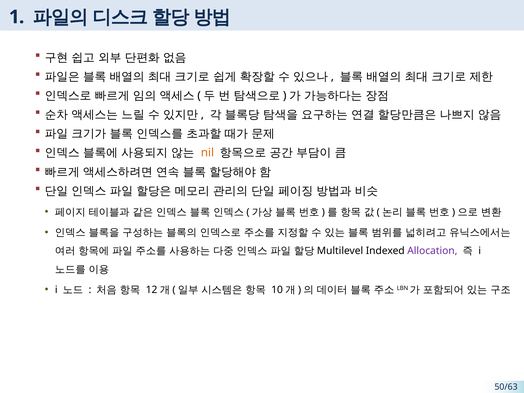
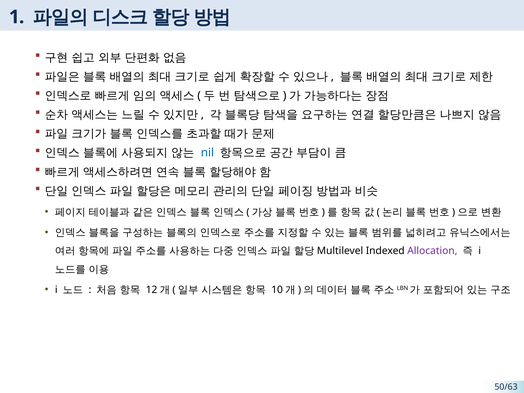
nil colour: orange -> blue (207, 153)
